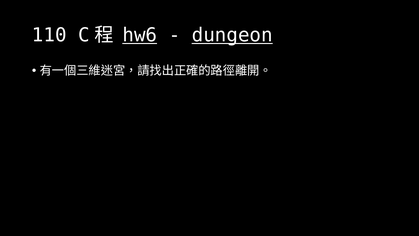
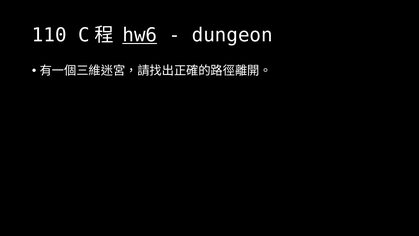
dungeon underline: present -> none (232, 35)
